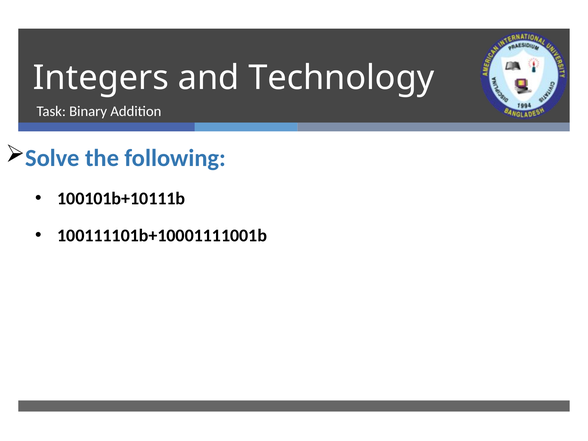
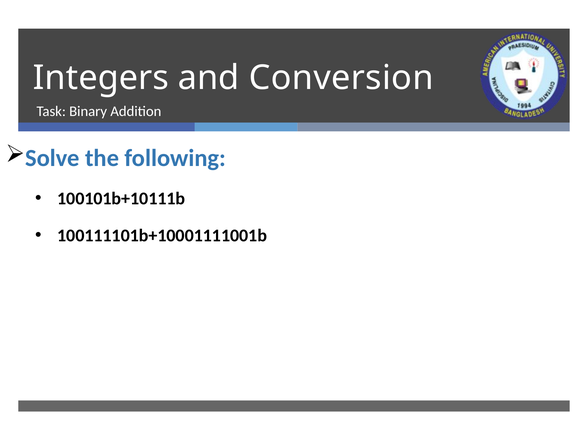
Technology: Technology -> Conversion (341, 78)
